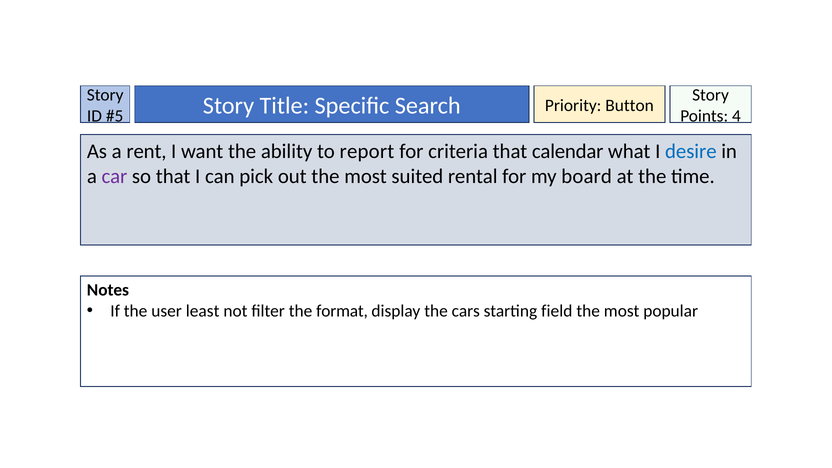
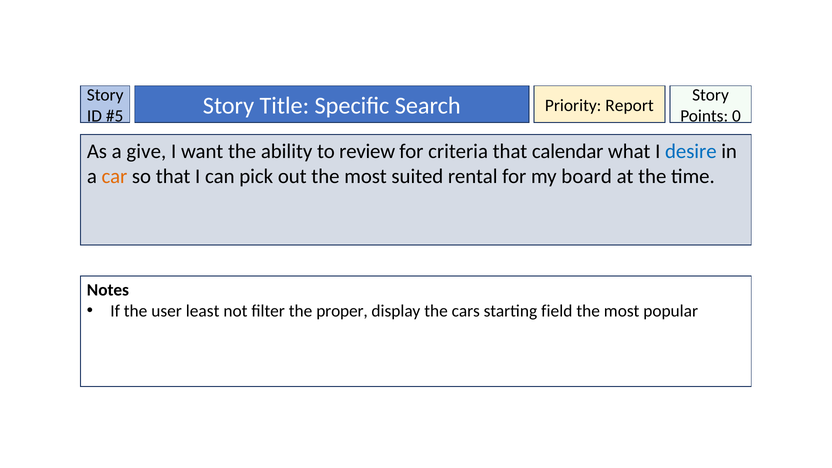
Button: Button -> Report (630, 105)
4: 4 -> 0 (736, 116)
rent: rent -> give (146, 151)
report: report -> review (367, 151)
car colour: purple -> orange (114, 176)
format: format -> proper (342, 311)
